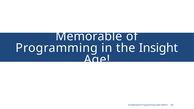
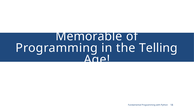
Insight: Insight -> Telling (158, 48)
